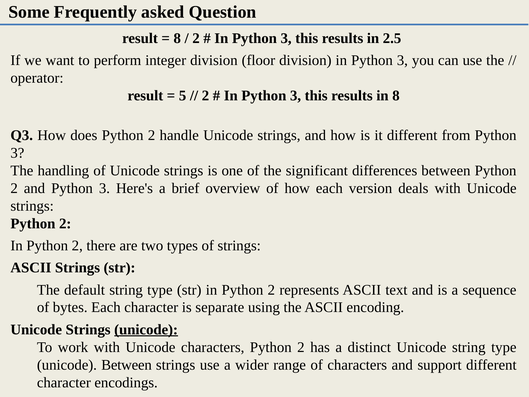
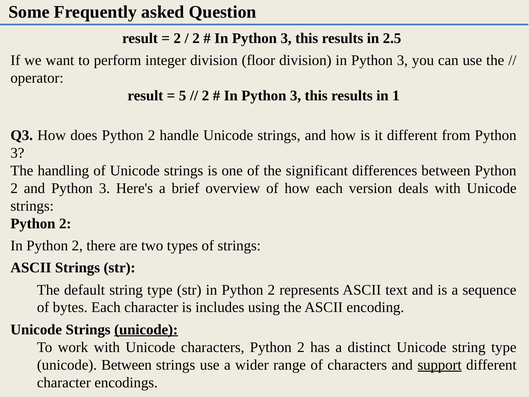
8: 8 -> 2 (177, 38)
in 8: 8 -> 1 (396, 96)
separate: separate -> includes (220, 307)
support underline: none -> present (440, 365)
